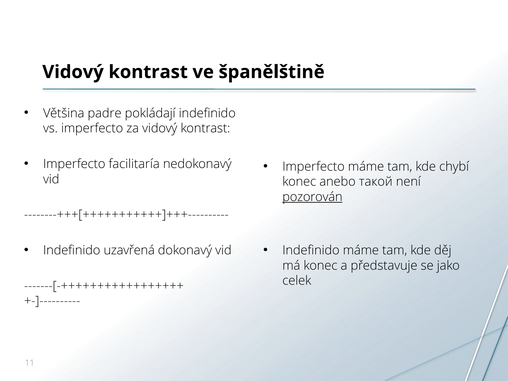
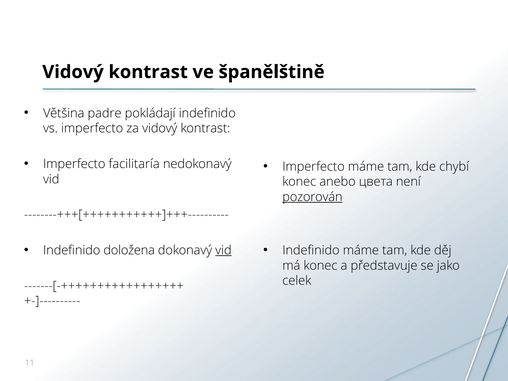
такой: такой -> цвета (376, 182)
uzavřená: uzavřená -> doložena (129, 250)
vid underline: none -> present (223, 250)
